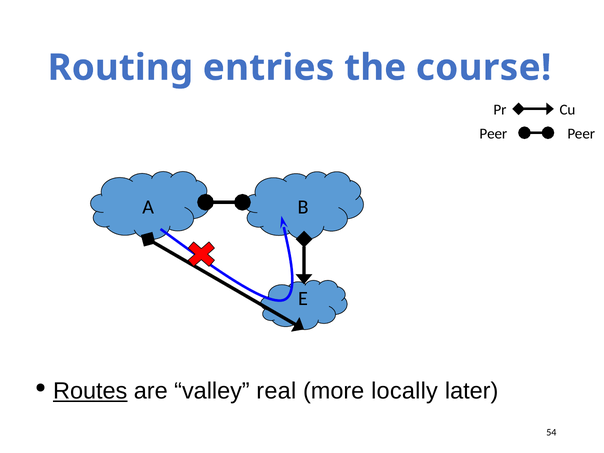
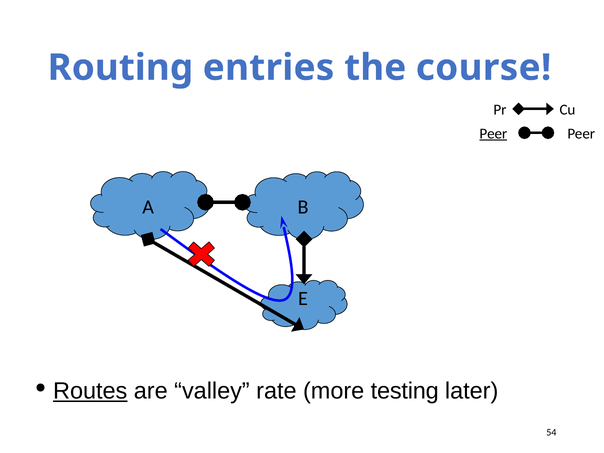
Peer underline: none -> present (493, 134)
real: real -> rate (276, 391)
locally: locally -> testing (405, 391)
